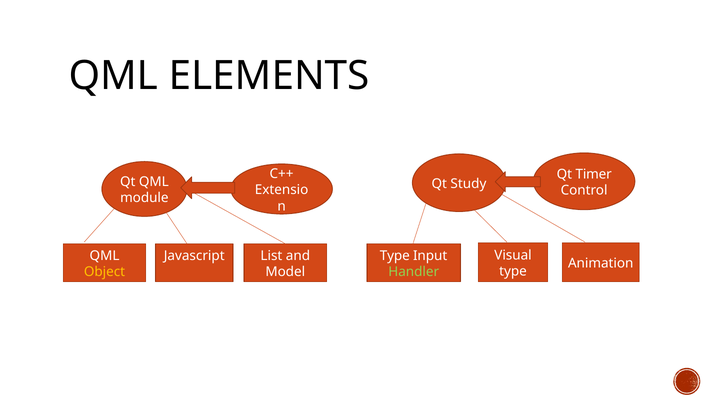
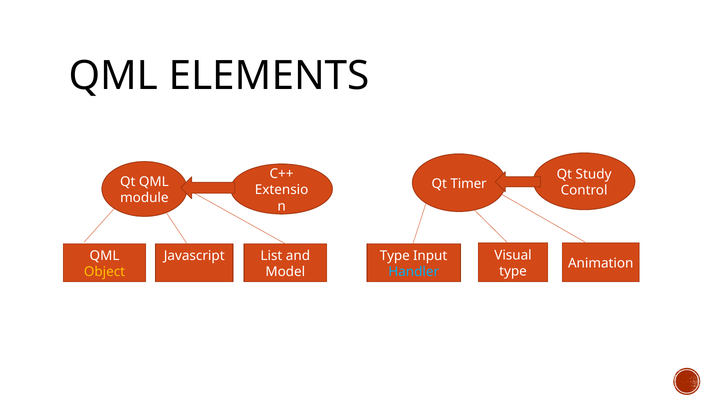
Timer: Timer -> Study (594, 174)
Study: Study -> Timer (469, 184)
Handler colour: light green -> light blue (414, 272)
